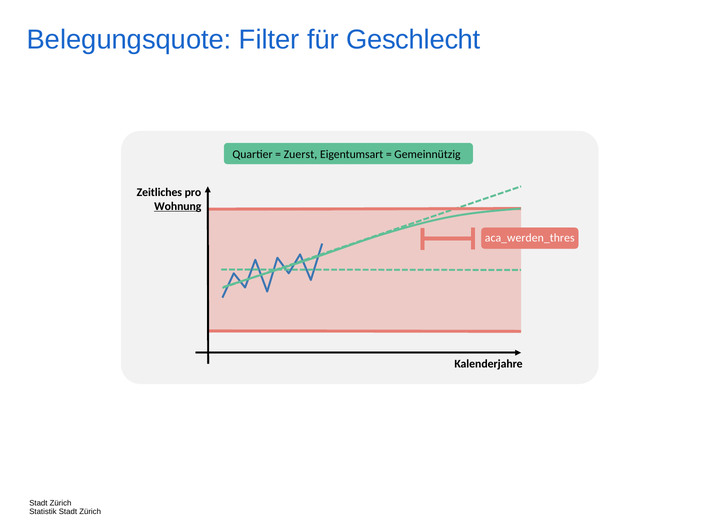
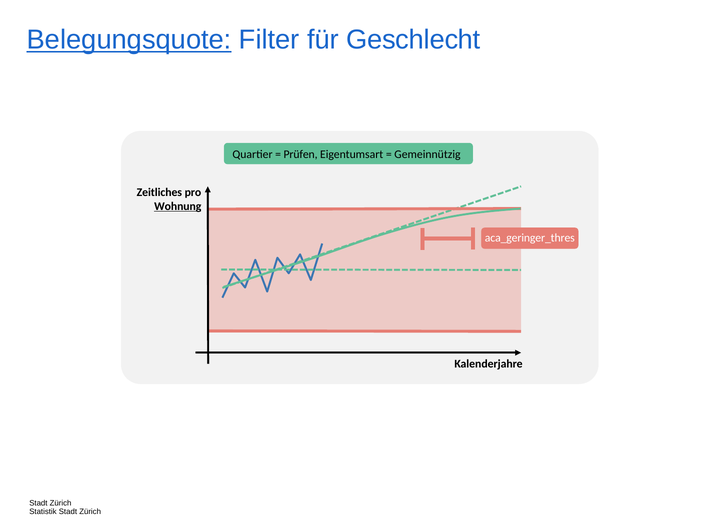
Belegungsquote underline: none -> present (129, 40)
Zuerst: Zuerst -> Prüfen (301, 154)
aca_werden_thres: aca_werden_thres -> aca_geringer_thres (530, 237)
